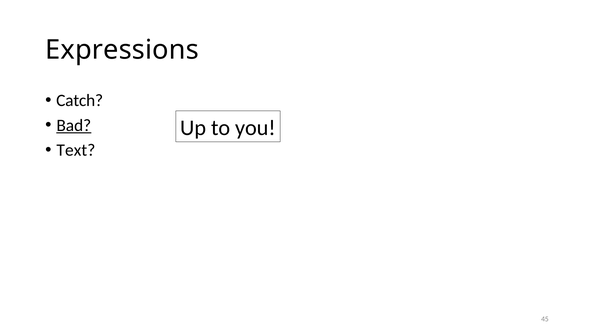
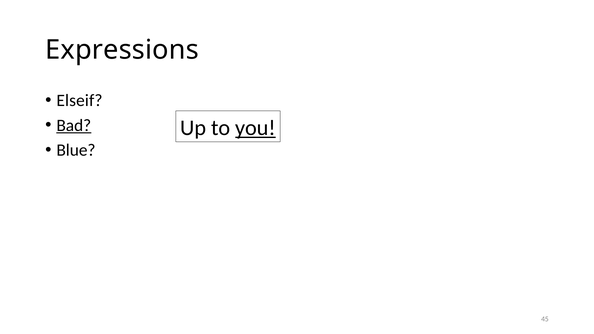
Catch: Catch -> Elseif (79, 100)
you underline: none -> present (256, 128)
Text: Text -> Blue (76, 150)
